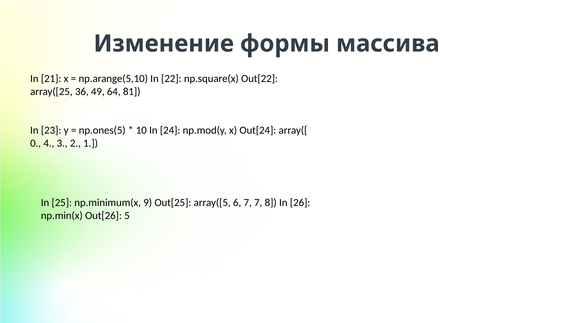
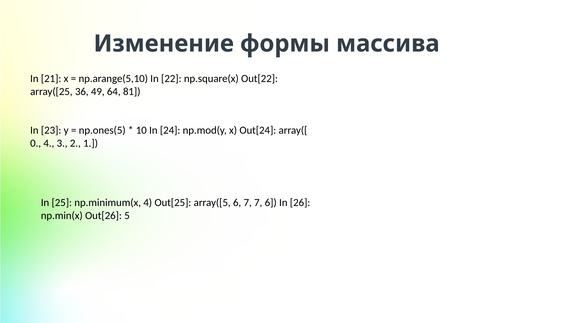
np.minimum(x 9: 9 -> 4 (148, 202)
7 8: 8 -> 6 (271, 202)
